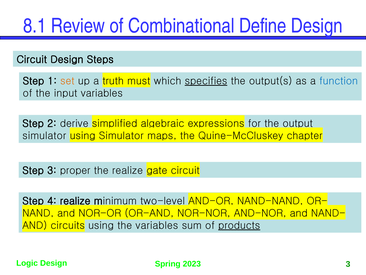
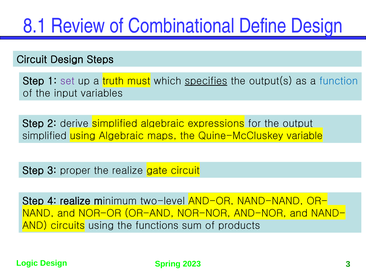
set colour: orange -> purple (67, 81)
simulator: simulator -> simplified (44, 135)
using Simulator: Simulator -> Algebraic (121, 135)
chapter: chapter -> variable (305, 135)
the variables: variables -> functions (157, 225)
products underline: present -> none (239, 225)
